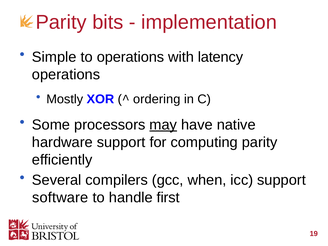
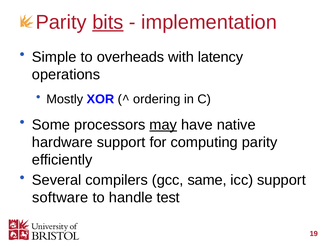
bits underline: none -> present (108, 22)
to operations: operations -> overheads (130, 57)
when: when -> same (207, 180)
first: first -> test (168, 198)
